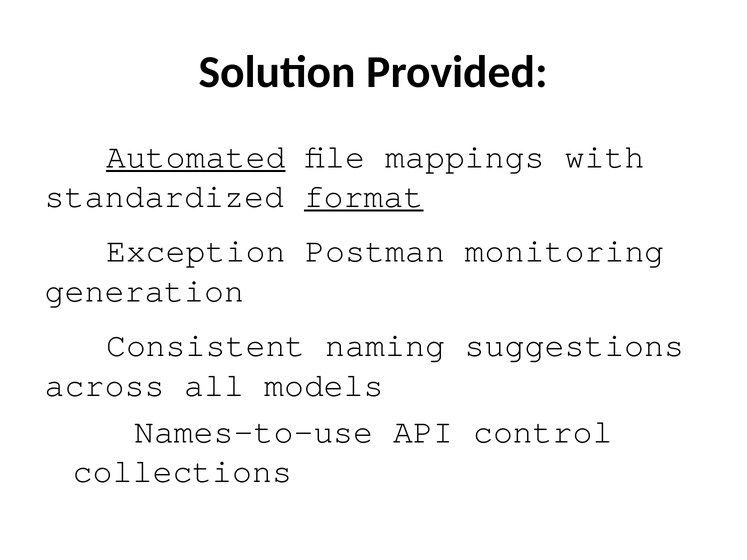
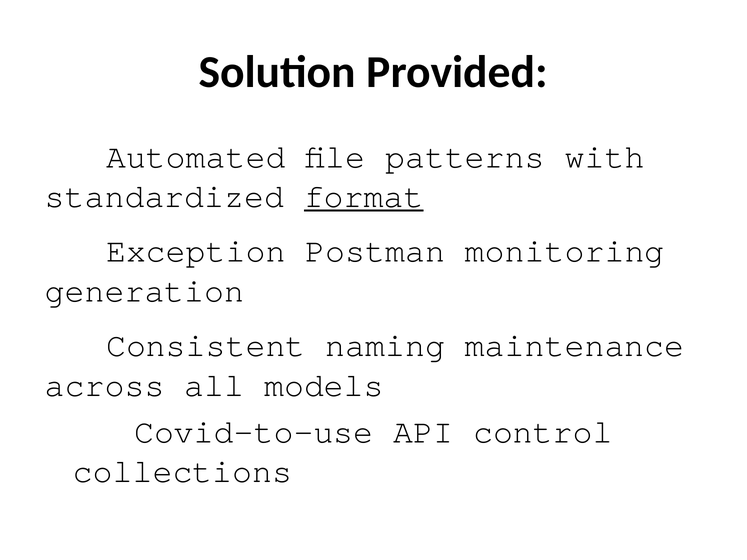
Automated underline: present -> none (196, 157)
mappings: mappings -> patterns (465, 157)
suggestions: suggestions -> maintenance (575, 346)
Names-to-use: Names-to-use -> Covid-to-use (254, 432)
